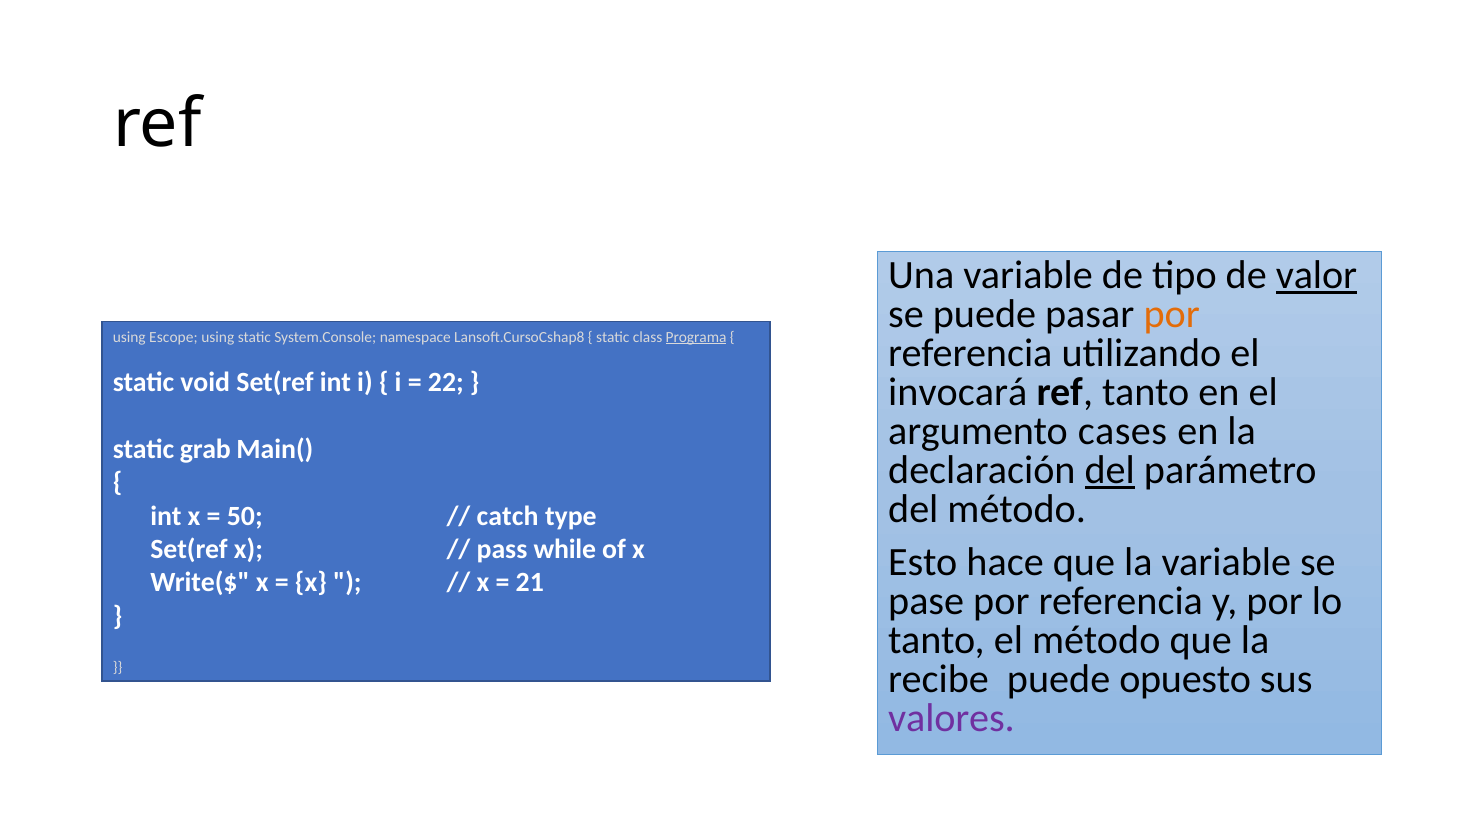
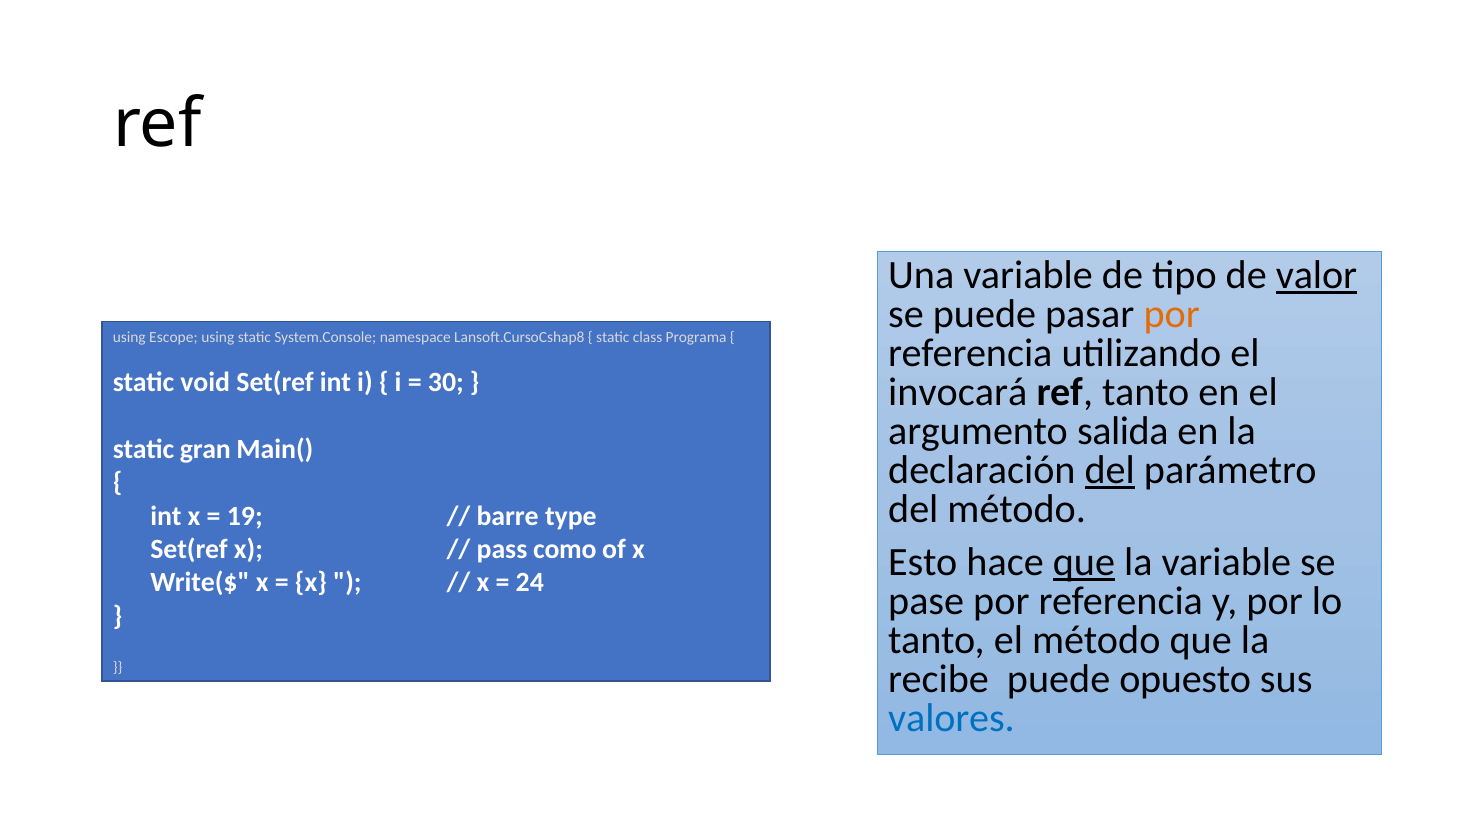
Programa underline: present -> none (696, 337)
22: 22 -> 30 (446, 383)
cases: cases -> salida (1123, 431)
grab: grab -> gran (205, 449)
50: 50 -> 19 (245, 516)
catch: catch -> barre (508, 516)
while: while -> como (565, 549)
que underline: none -> present (1084, 562)
21: 21 -> 24 (530, 583)
valores colour: purple -> blue (951, 718)
